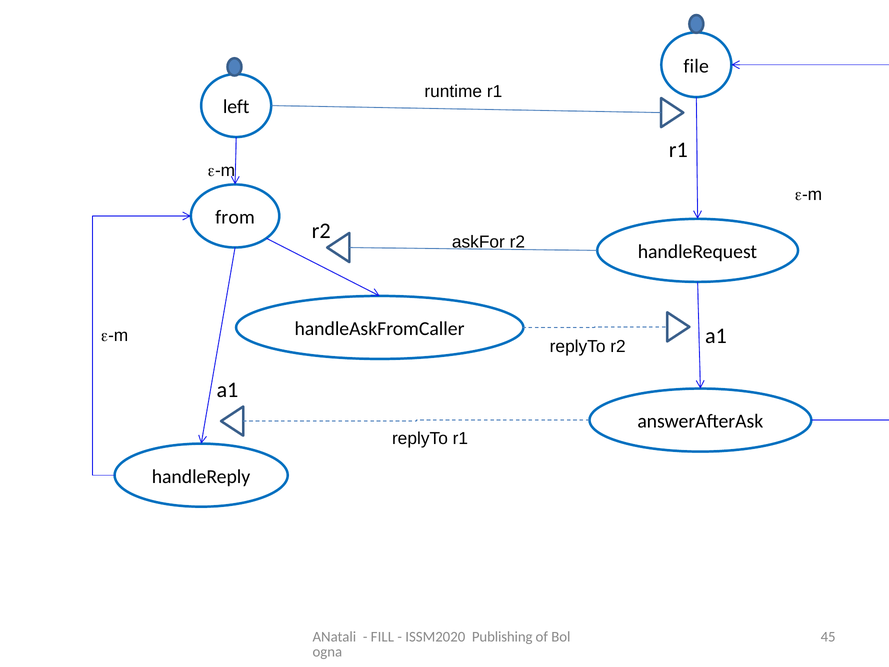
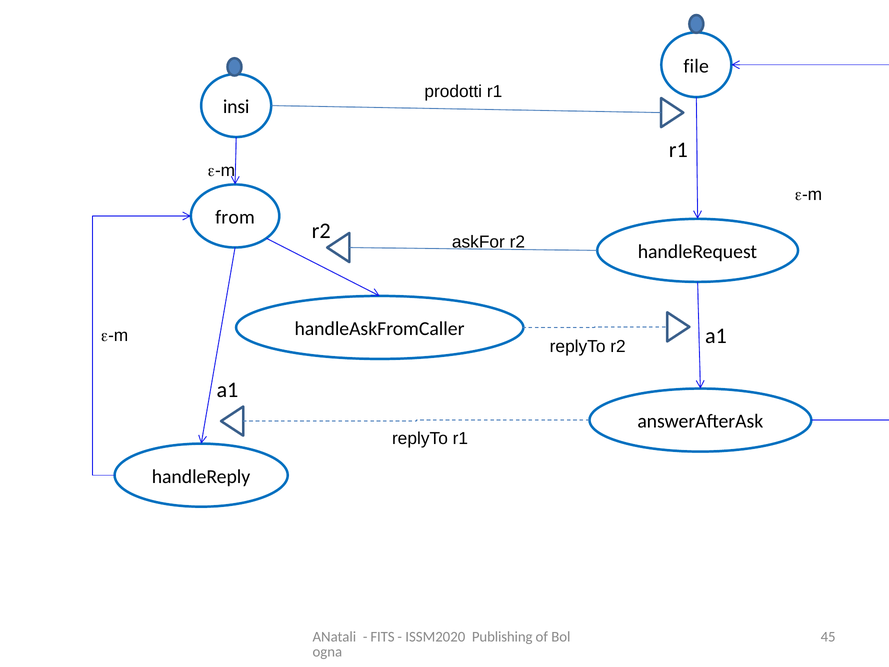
runtime: runtime -> prodotti (453, 92)
left: left -> insi (236, 107)
FILL: FILL -> FITS (383, 637)
